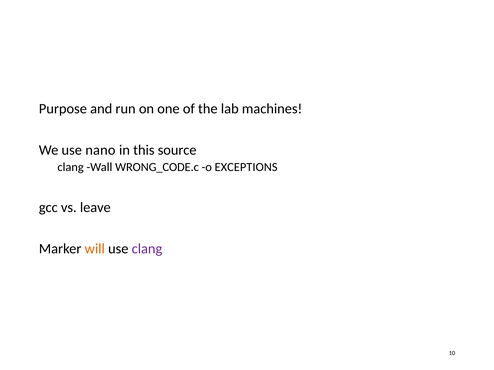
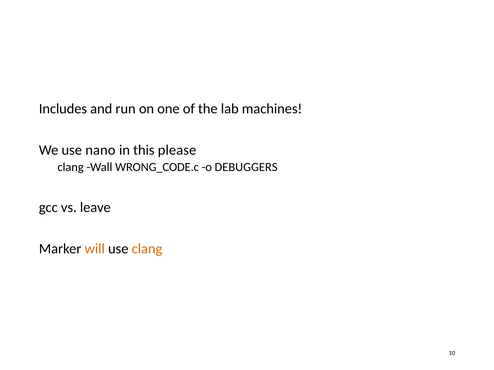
Purpose: Purpose -> Includes (63, 109)
source: source -> please (177, 150)
EXCEPTIONS: EXCEPTIONS -> DEBUGGERS (246, 167)
clang colour: purple -> orange (147, 249)
